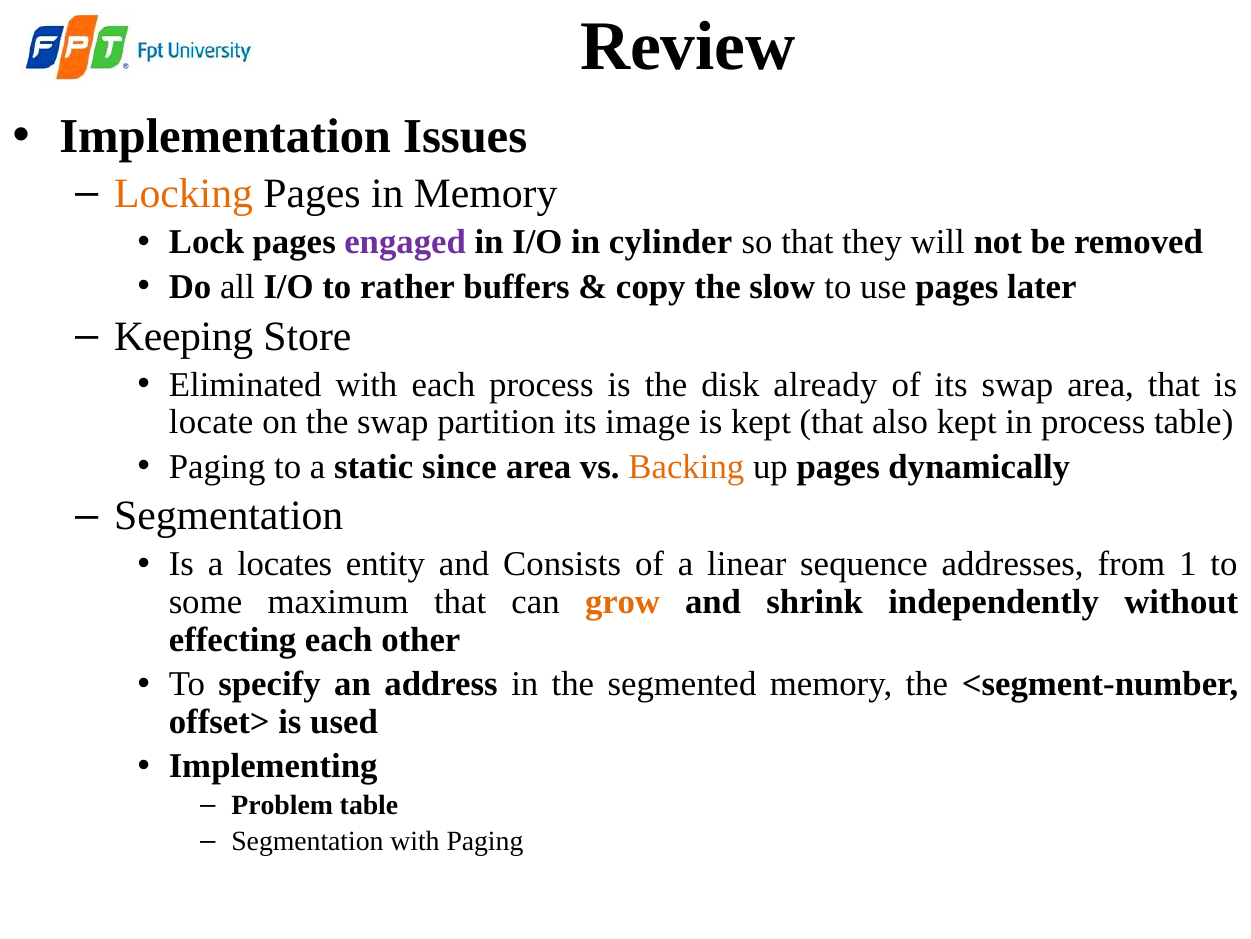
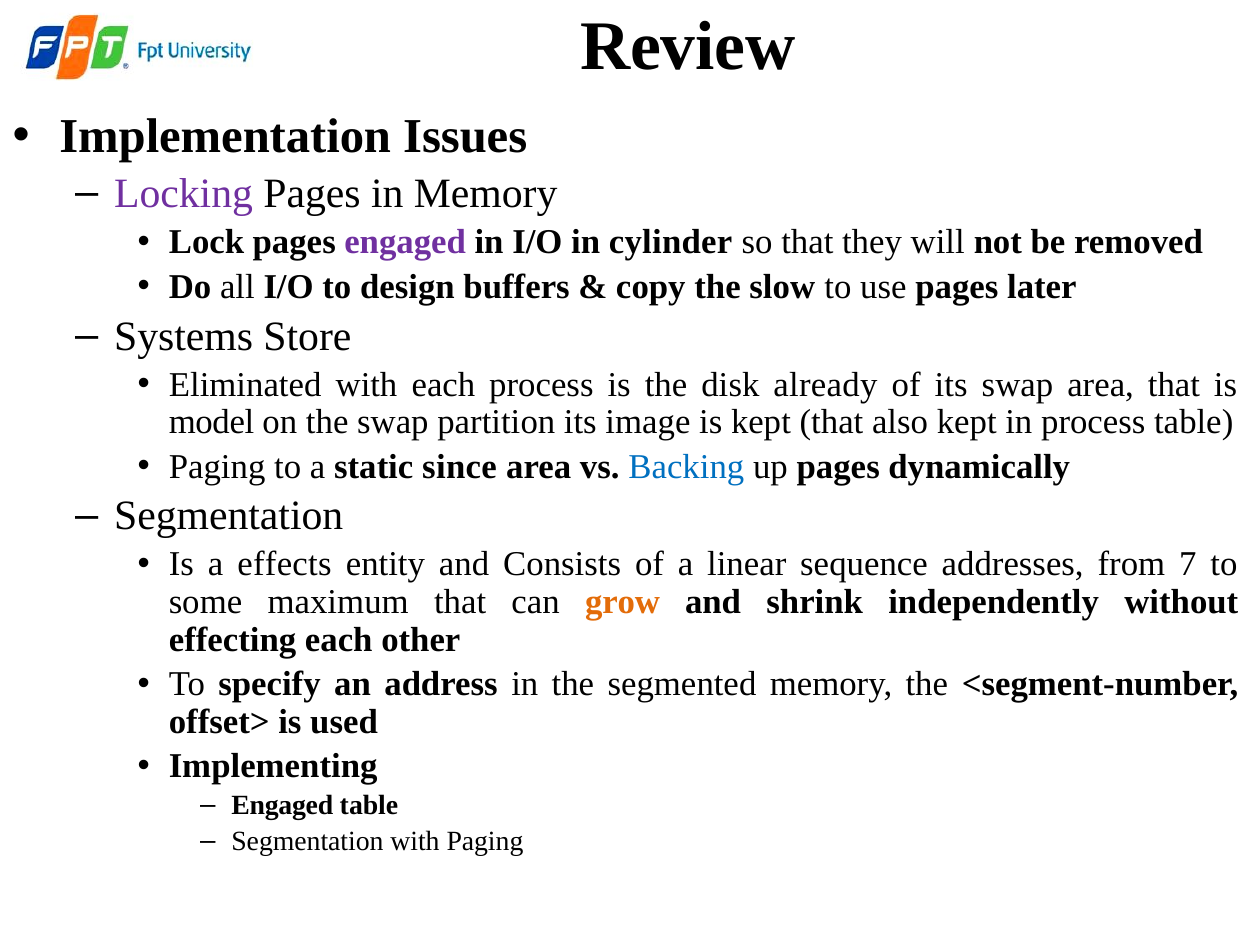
Locking colour: orange -> purple (184, 194)
rather: rather -> design (407, 286)
Keeping: Keeping -> Systems (184, 336)
locate: locate -> model (211, 422)
Backing colour: orange -> blue (686, 466)
locates: locates -> effects (284, 564)
1: 1 -> 7 (1188, 564)
Problem: Problem -> Engaged (282, 805)
